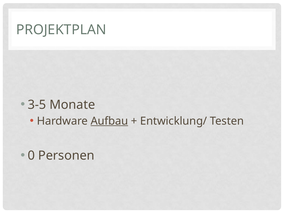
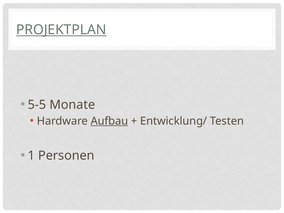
PROJEKTPLAN underline: none -> present (61, 30)
3-5: 3-5 -> 5-5 (37, 105)
0: 0 -> 1 (31, 156)
